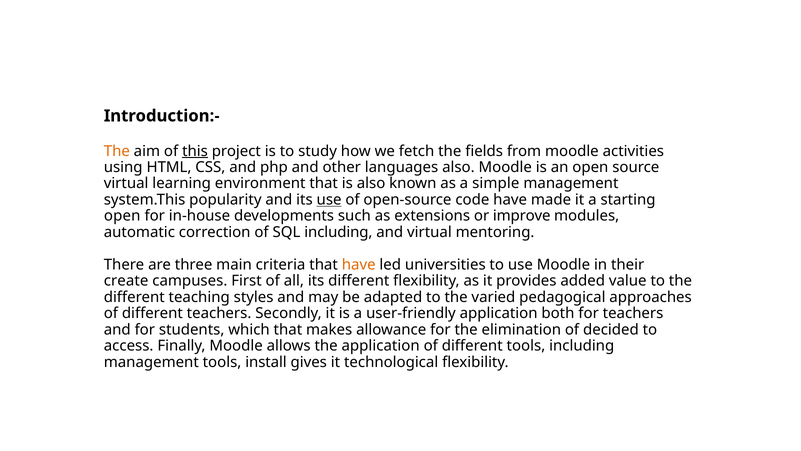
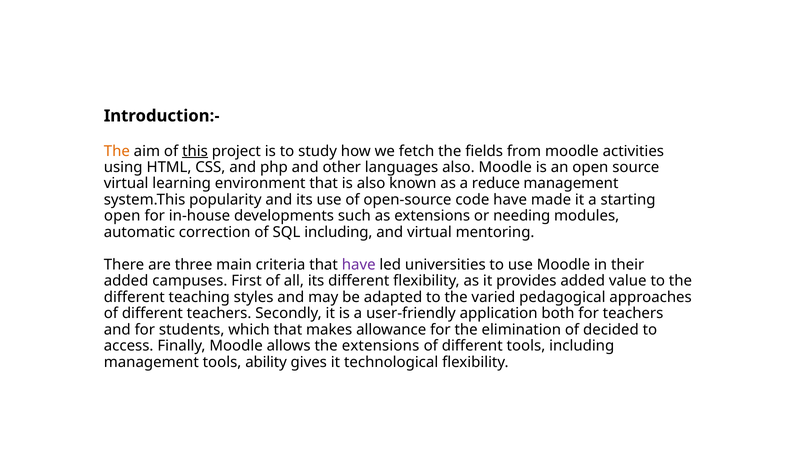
simple: simple -> reduce (496, 183)
use underline: present -> none (329, 200)
improve: improve -> needing (522, 216)
have colour: orange -> purple (359, 264)
create: create -> added (126, 281)
the application: application -> extensions (381, 346)
install: install -> ability (266, 362)
